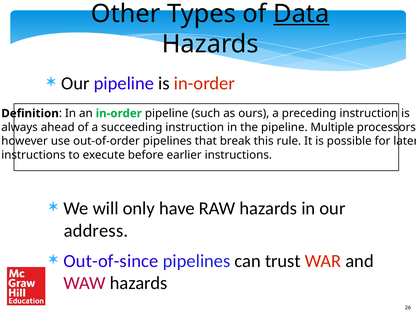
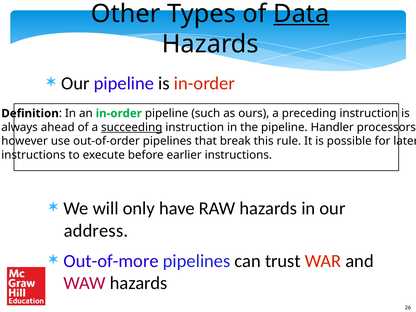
succeeding underline: none -> present (132, 127)
Multiple: Multiple -> Handler (332, 127)
Out-of-since: Out-of-since -> Out-of-more (111, 261)
